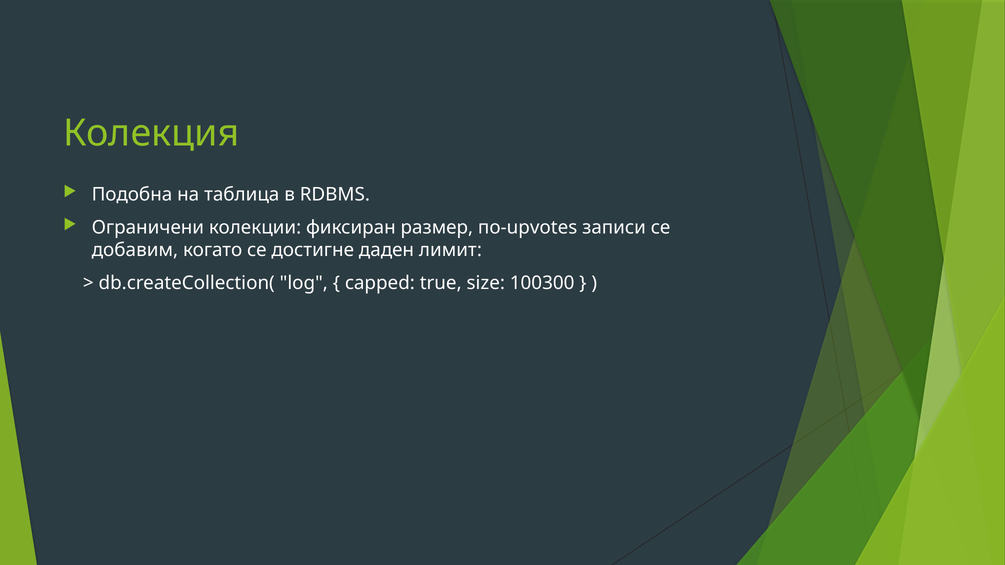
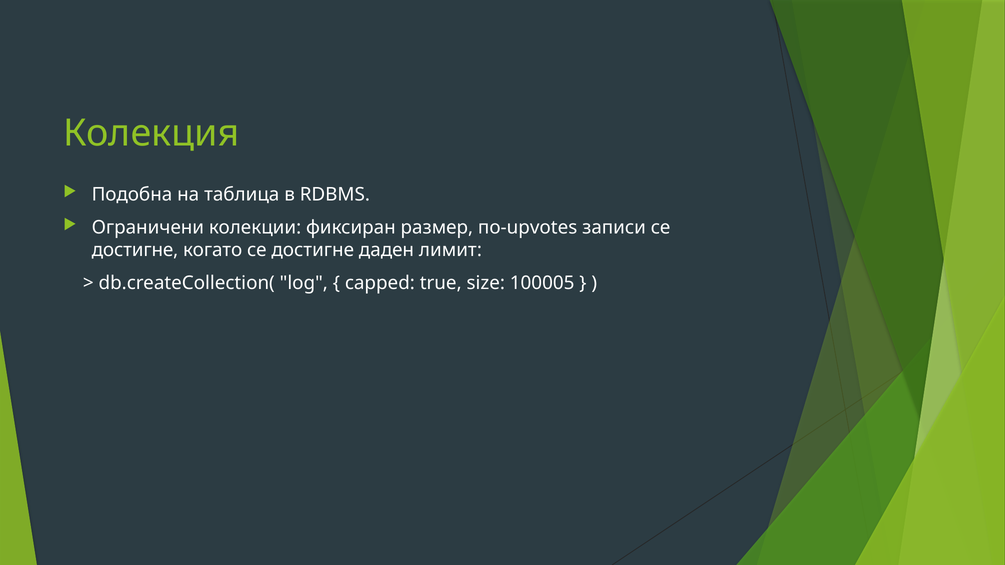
добавим: добавим -> достигне (135, 250)
100300: 100300 -> 100005 (542, 283)
